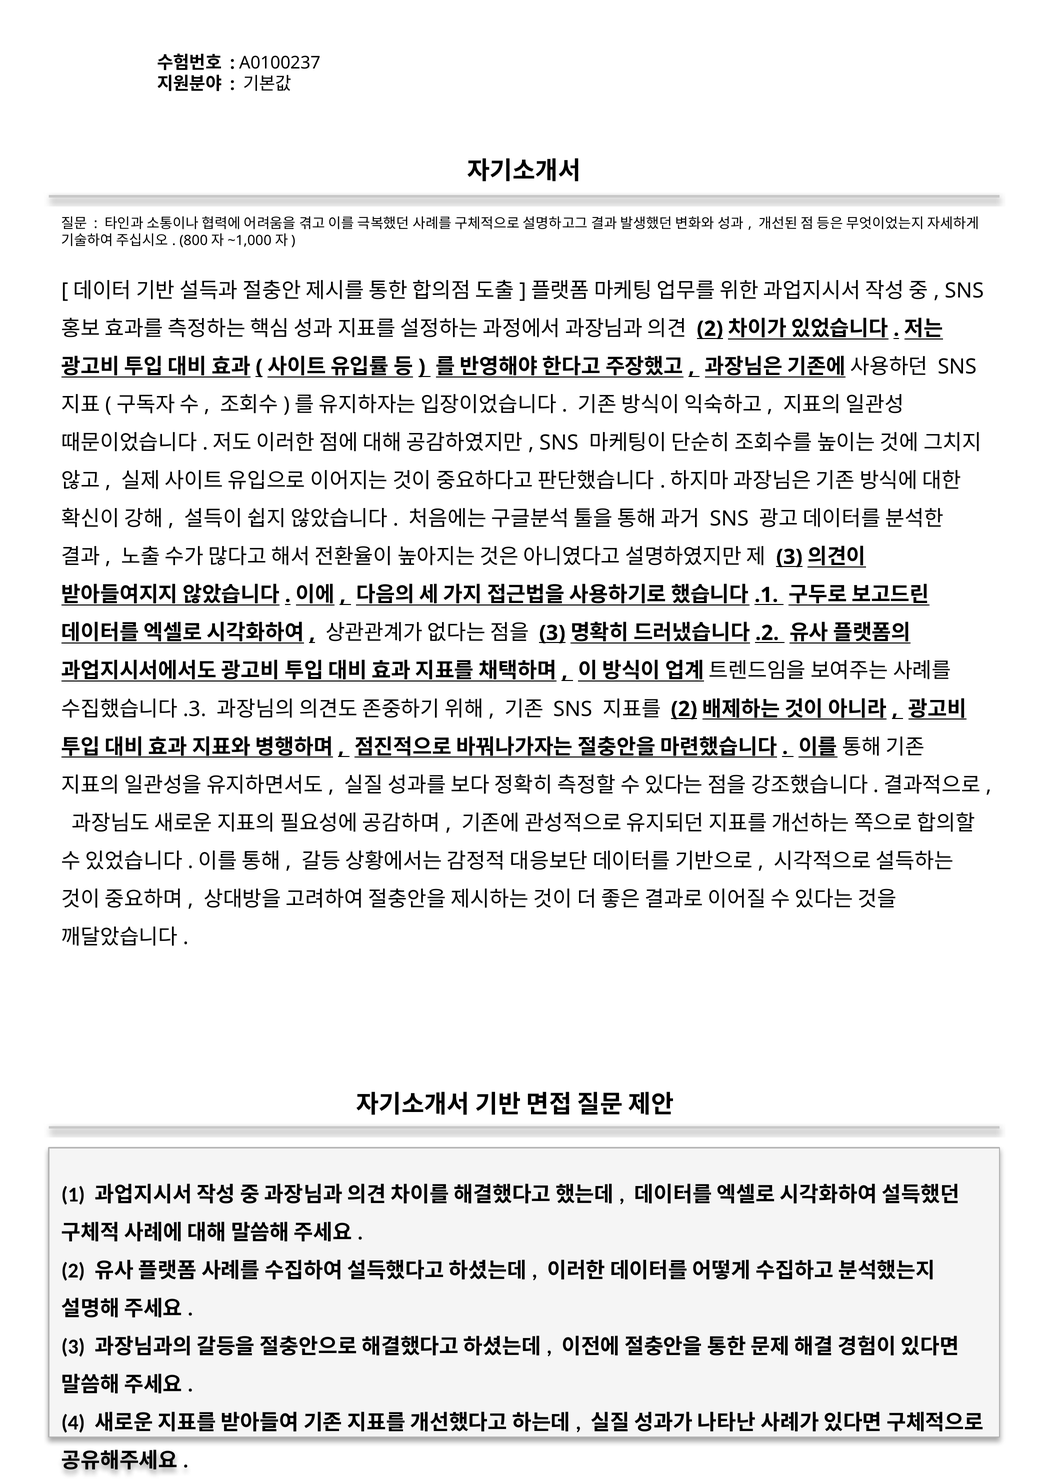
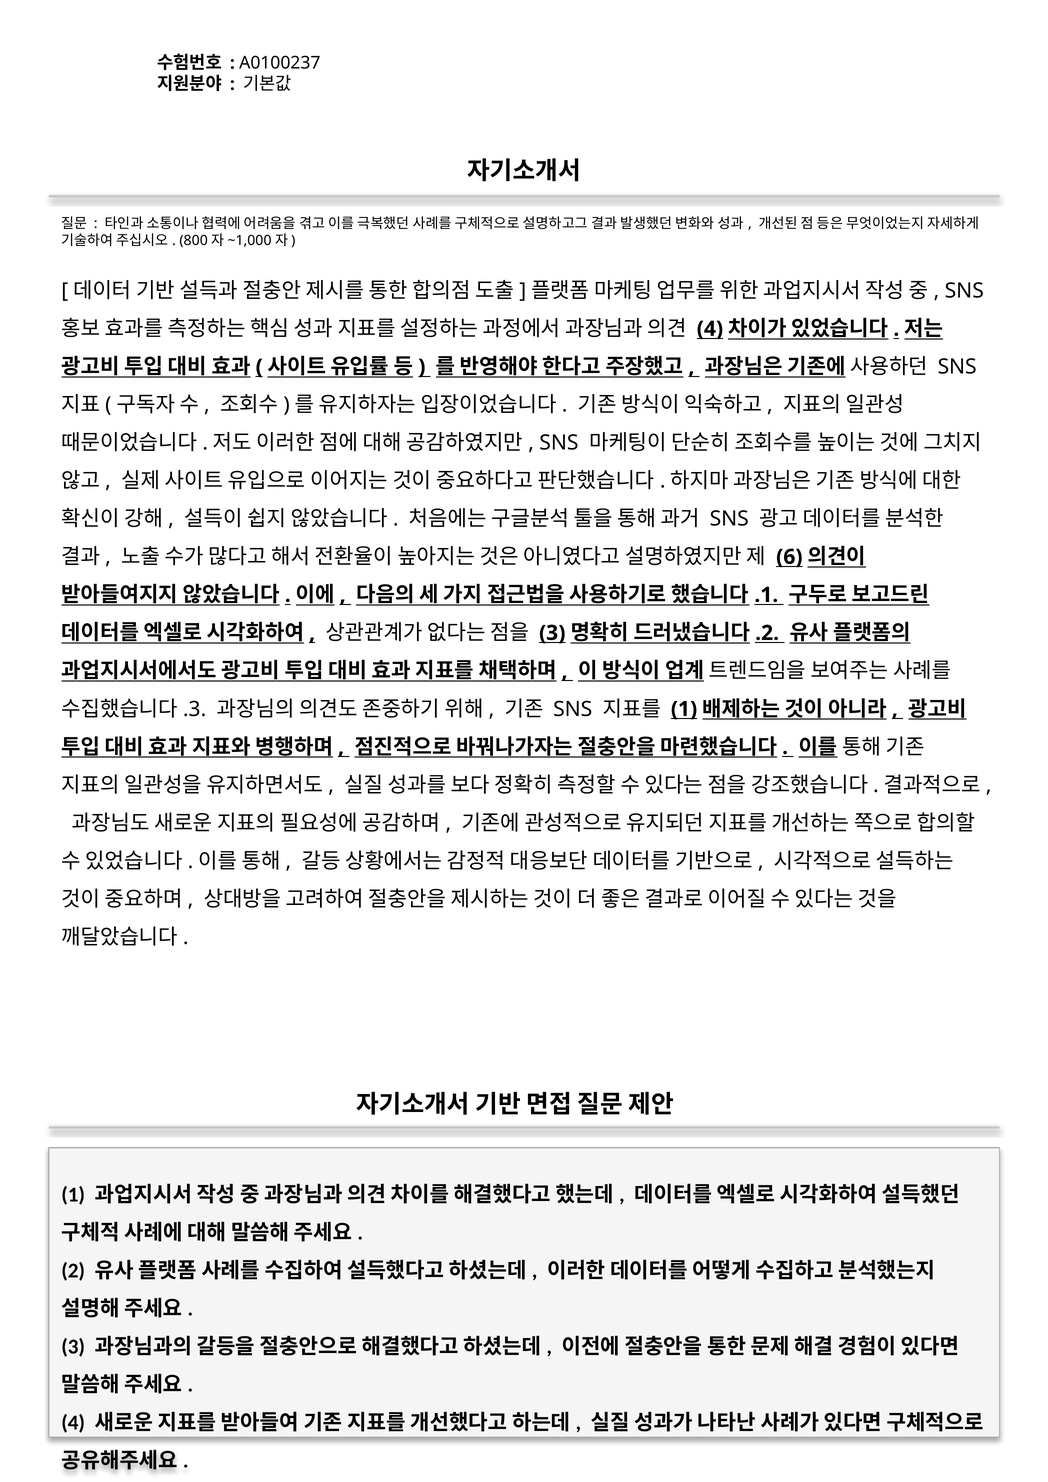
2: 2 -> 4 (710, 329)
3: 3 -> 6 (789, 557)
2: 2 -> 1 (684, 709)
